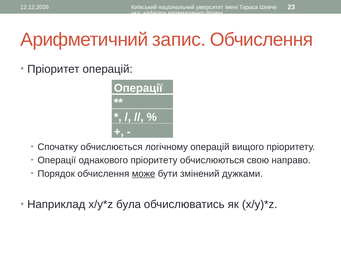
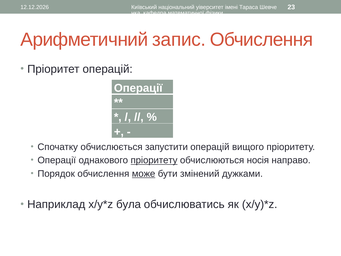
логічному: логічному -> запустити (167, 147)
пріоритету underline: none -> present (154, 160)
свою: свою -> носія (258, 160)
